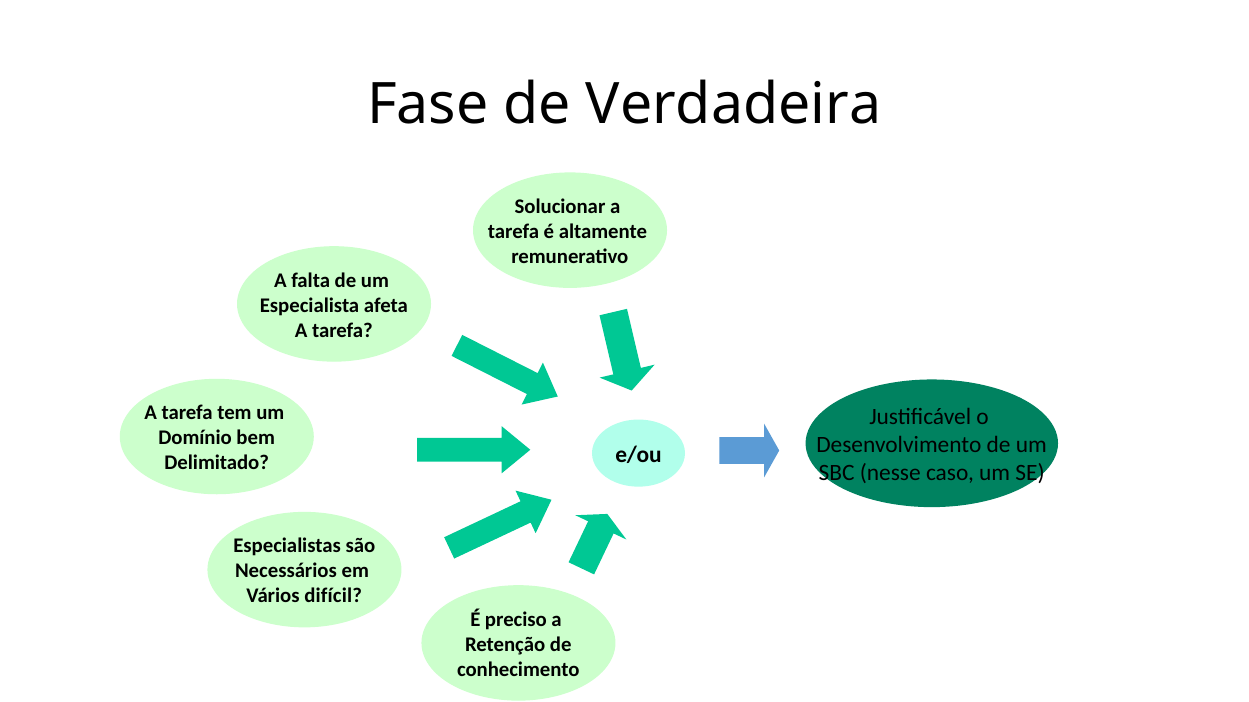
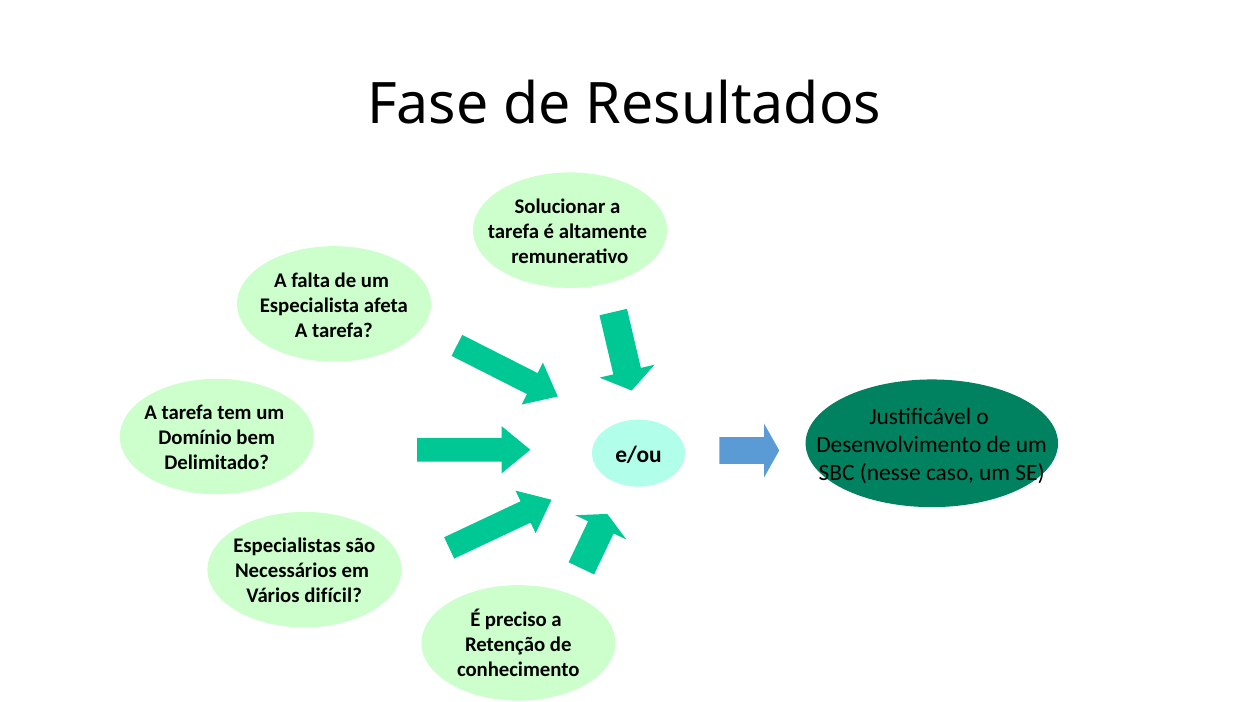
Verdadeira: Verdadeira -> Resultados (733, 105)
